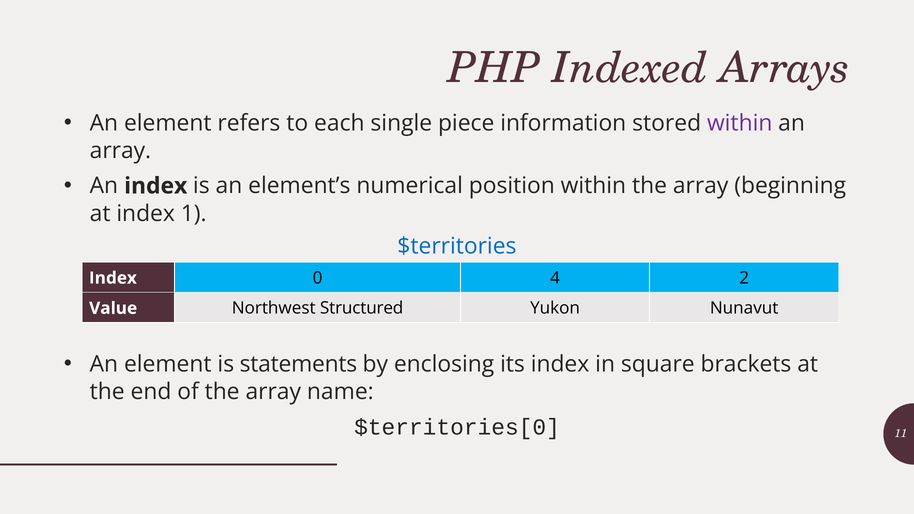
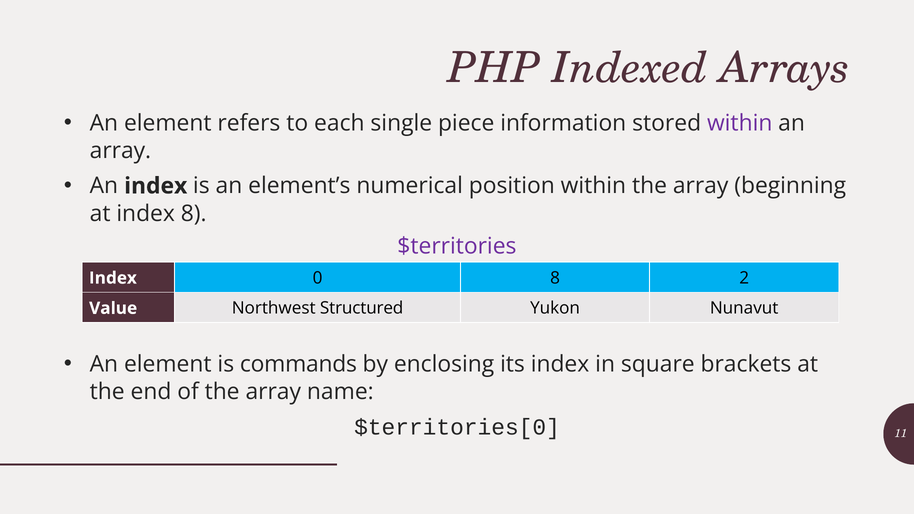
index 1: 1 -> 8 (194, 214)
$territories colour: blue -> purple (457, 246)
0 4: 4 -> 8 (555, 278)
statements: statements -> commands (298, 364)
